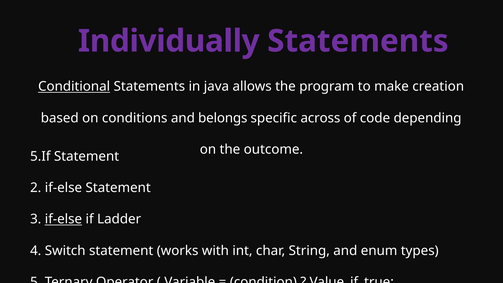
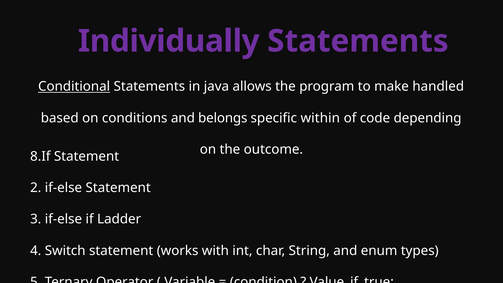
creation: creation -> handled (438, 86)
across: across -> within (320, 118)
5.If: 5.If -> 8.If (40, 156)
if-else underline: present -> none (63, 219)
